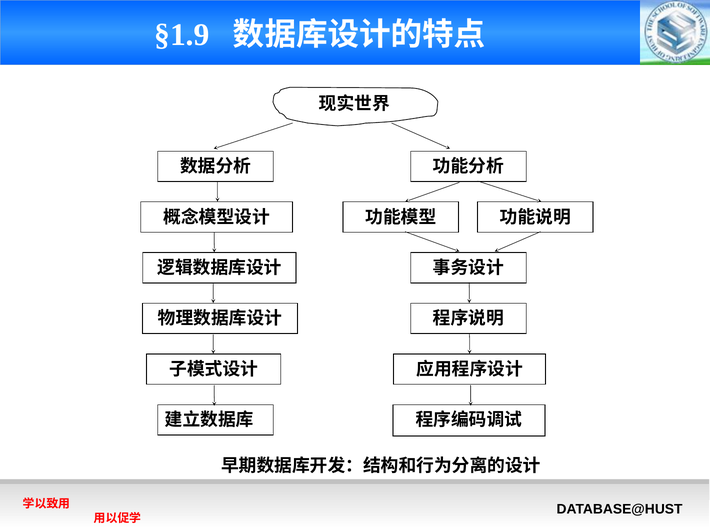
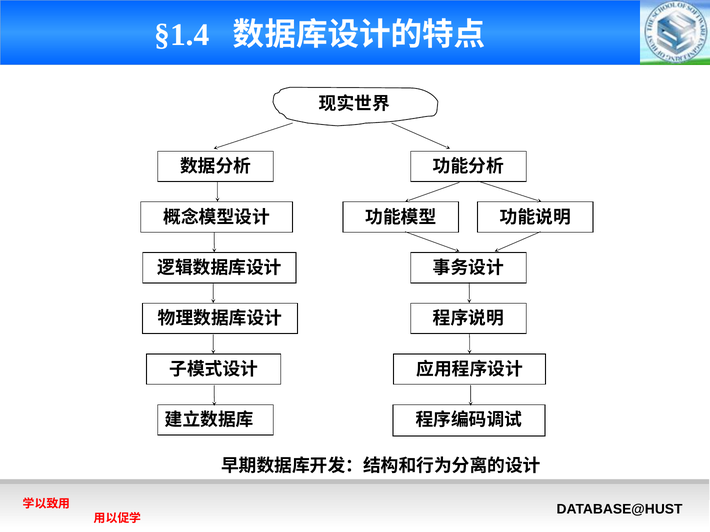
§1.9: §1.9 -> §1.4 (182, 35)
